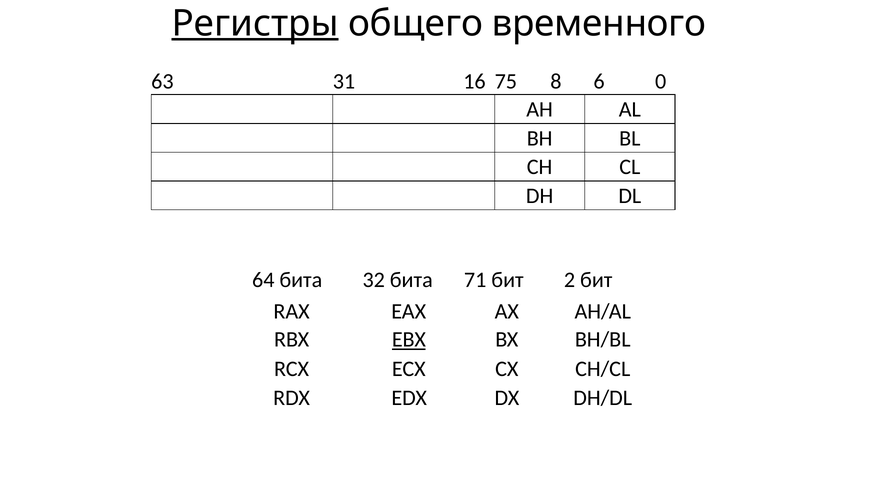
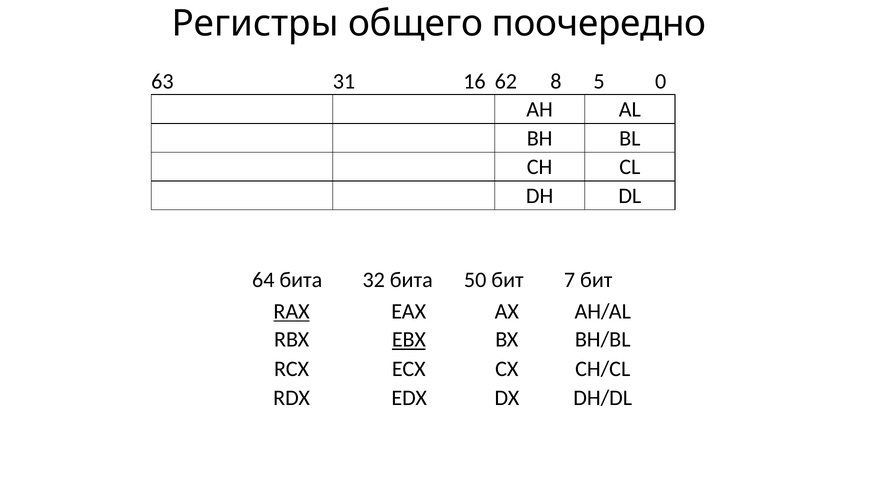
Регистры underline: present -> none (255, 23)
временного: временного -> поочередно (599, 23)
75: 75 -> 62 (506, 81)
6: 6 -> 5 (599, 81)
71: 71 -> 50 (475, 280)
2: 2 -> 7 (570, 280)
RAX underline: none -> present (292, 311)
